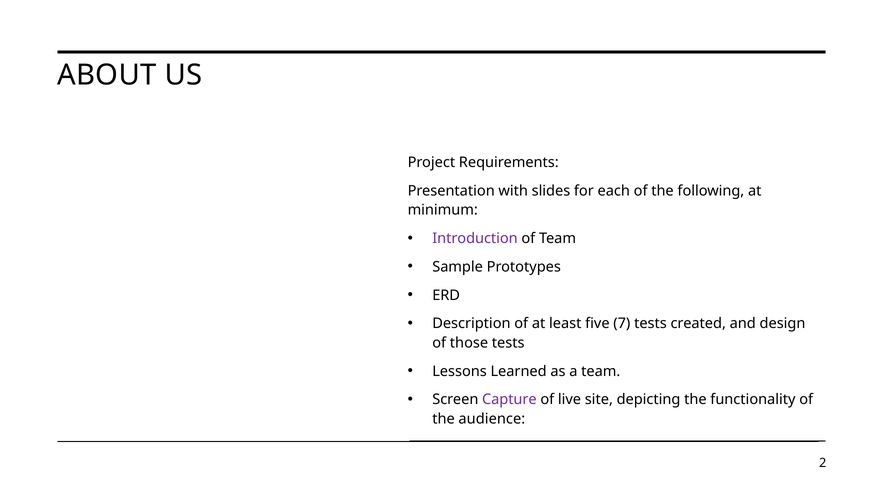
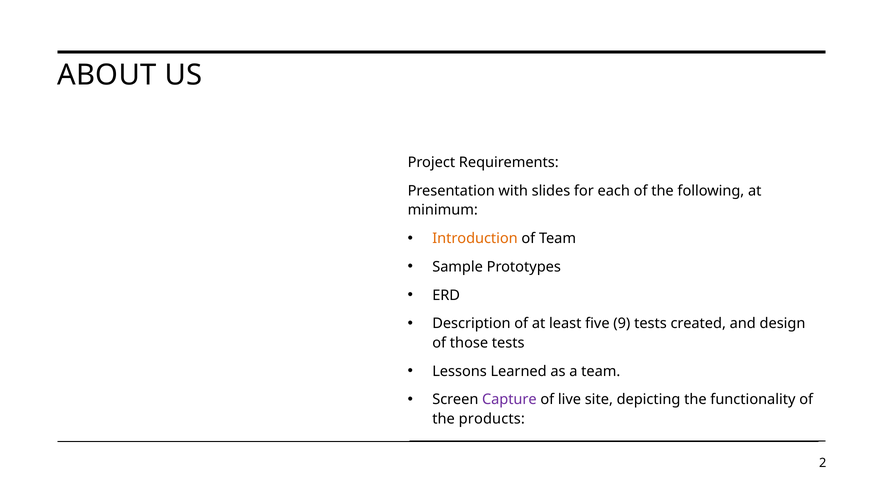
Introduction colour: purple -> orange (475, 238)
7: 7 -> 9 (622, 323)
audience: audience -> products (492, 419)
